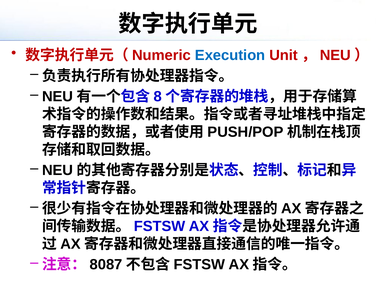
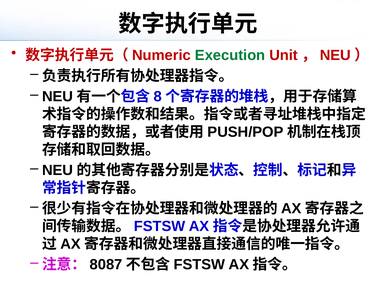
Execution colour: blue -> green (230, 55)
